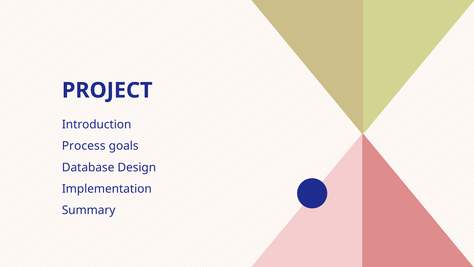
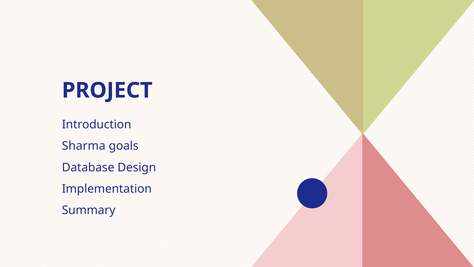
Process: Process -> Sharma (84, 146)
